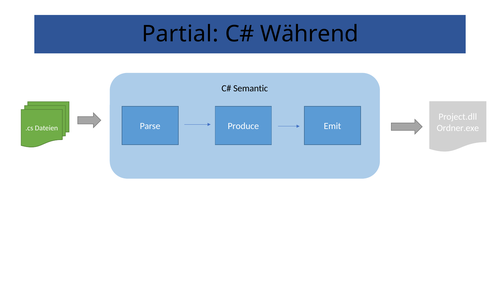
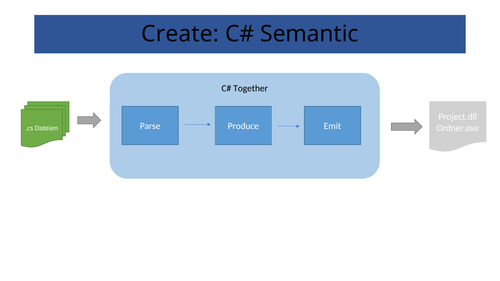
Partial: Partial -> Create (180, 34)
Während: Während -> Semantic (309, 34)
Semantic: Semantic -> Together (251, 88)
